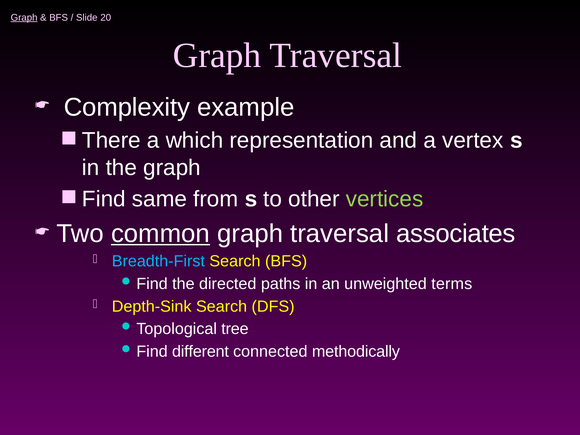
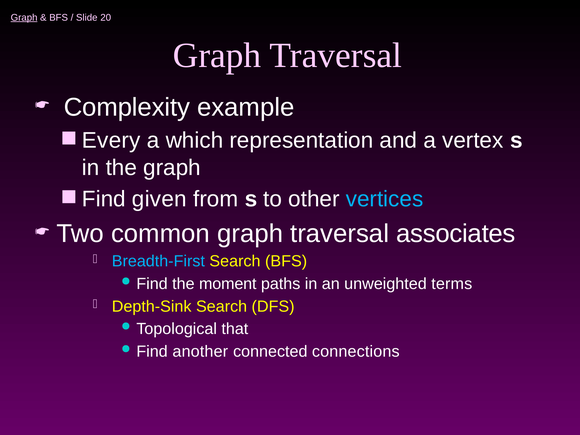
There: There -> Every (111, 141)
same: same -> given (159, 199)
vertices colour: light green -> light blue (385, 199)
common underline: present -> none (160, 234)
directed: directed -> moment (228, 284)
tree: tree -> that (235, 329)
different: different -> another (200, 352)
methodically: methodically -> connections (356, 352)
